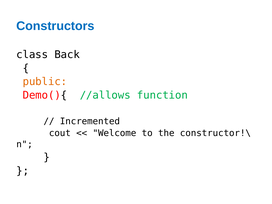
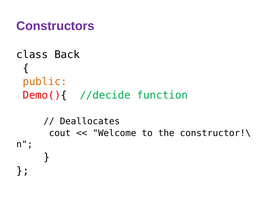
Constructors colour: blue -> purple (55, 26)
//allows: //allows -> //decide (105, 95)
Incremented: Incremented -> Deallocates (90, 121)
